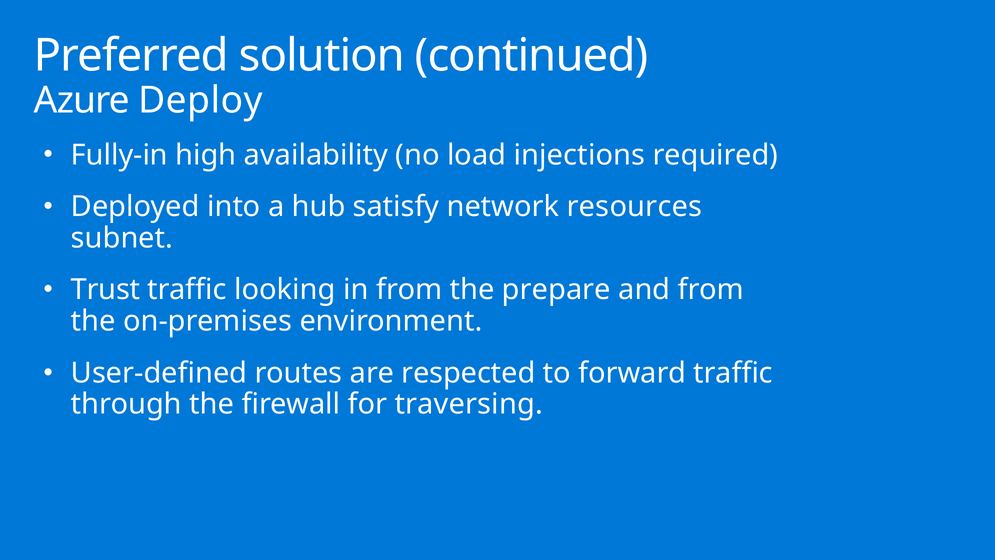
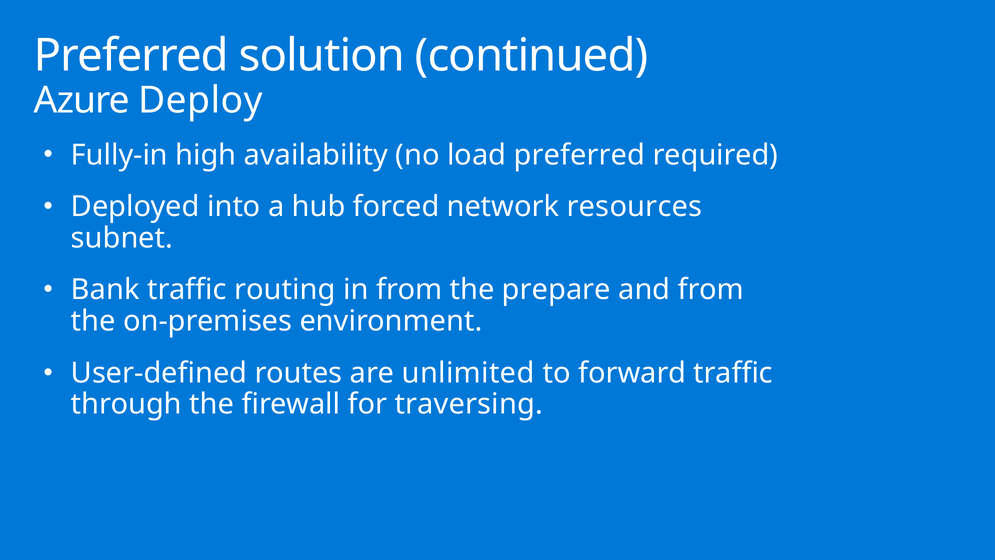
load injections: injections -> preferred (579, 155)
satisfy: satisfy -> forced (396, 207)
Trust: Trust -> Bank (105, 290)
looking: looking -> routing (285, 290)
respected: respected -> unlimited (468, 373)
